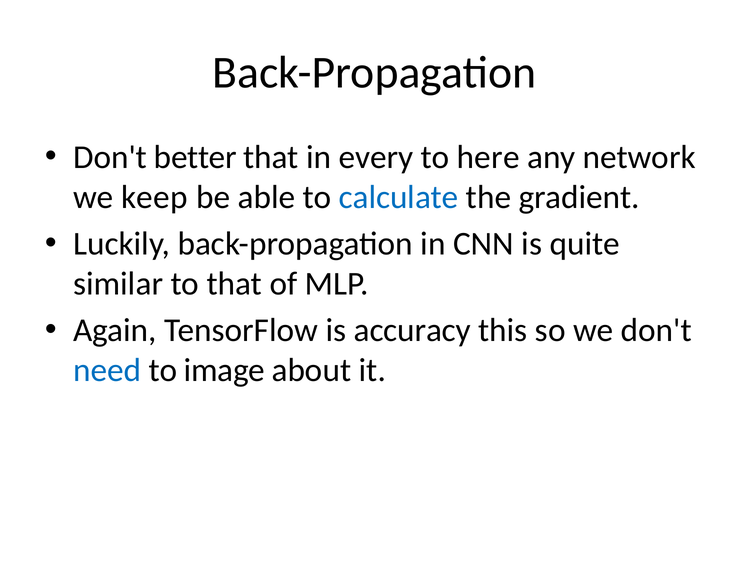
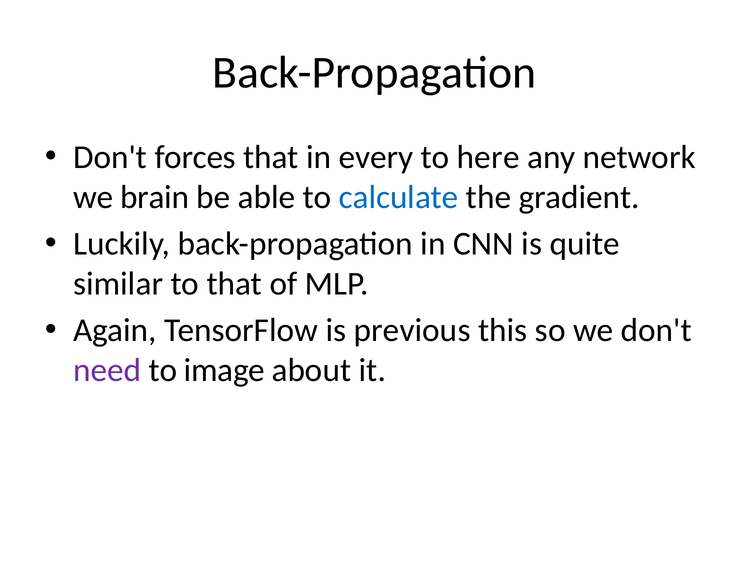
better: better -> forces (195, 157)
keep: keep -> brain (155, 197)
accuracy: accuracy -> previous (412, 330)
need colour: blue -> purple (107, 370)
